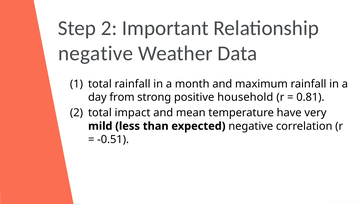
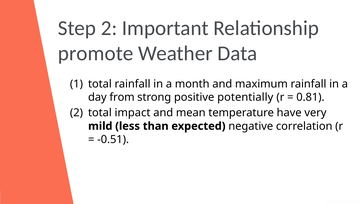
negative: negative -> promote (96, 53)
household: household -> potentially (245, 97)
